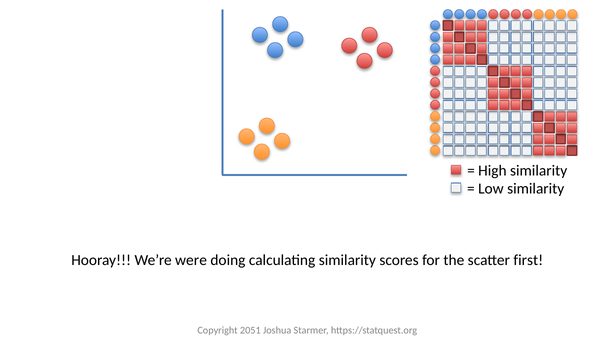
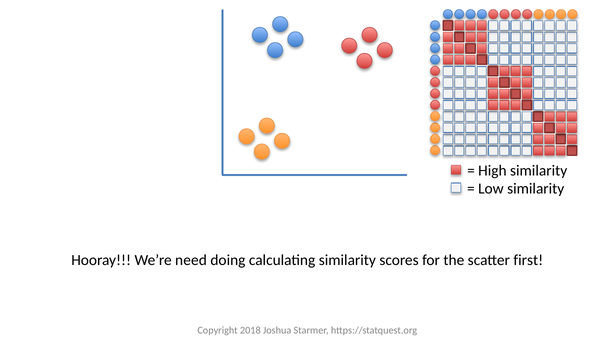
were: were -> need (191, 260)
2051: 2051 -> 2018 (250, 331)
